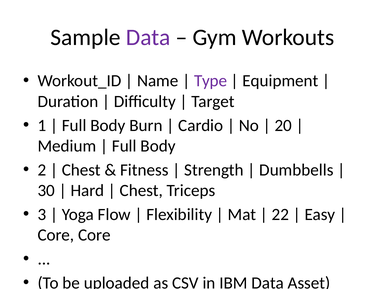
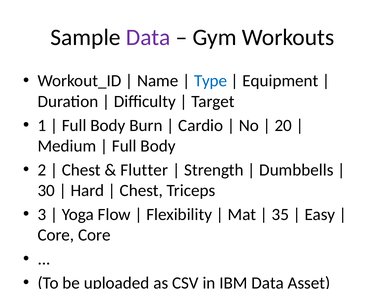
Type colour: purple -> blue (211, 81)
Fitness: Fitness -> Flutter (144, 170)
22: 22 -> 35 (280, 214)
